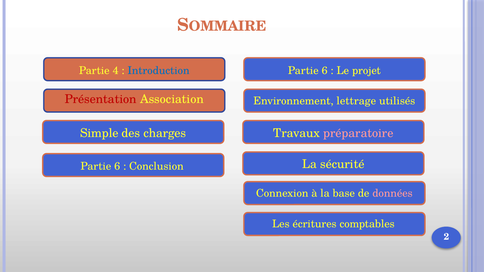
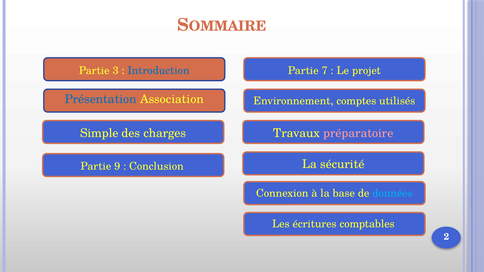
4: 4 -> 3 (116, 71)
6: 6 -> 7 (325, 71)
Présentation colour: red -> blue (101, 99)
lettrage: lettrage -> comptes (356, 101)
6: 6 -> 9 (117, 167)
données colour: pink -> light blue (392, 193)
